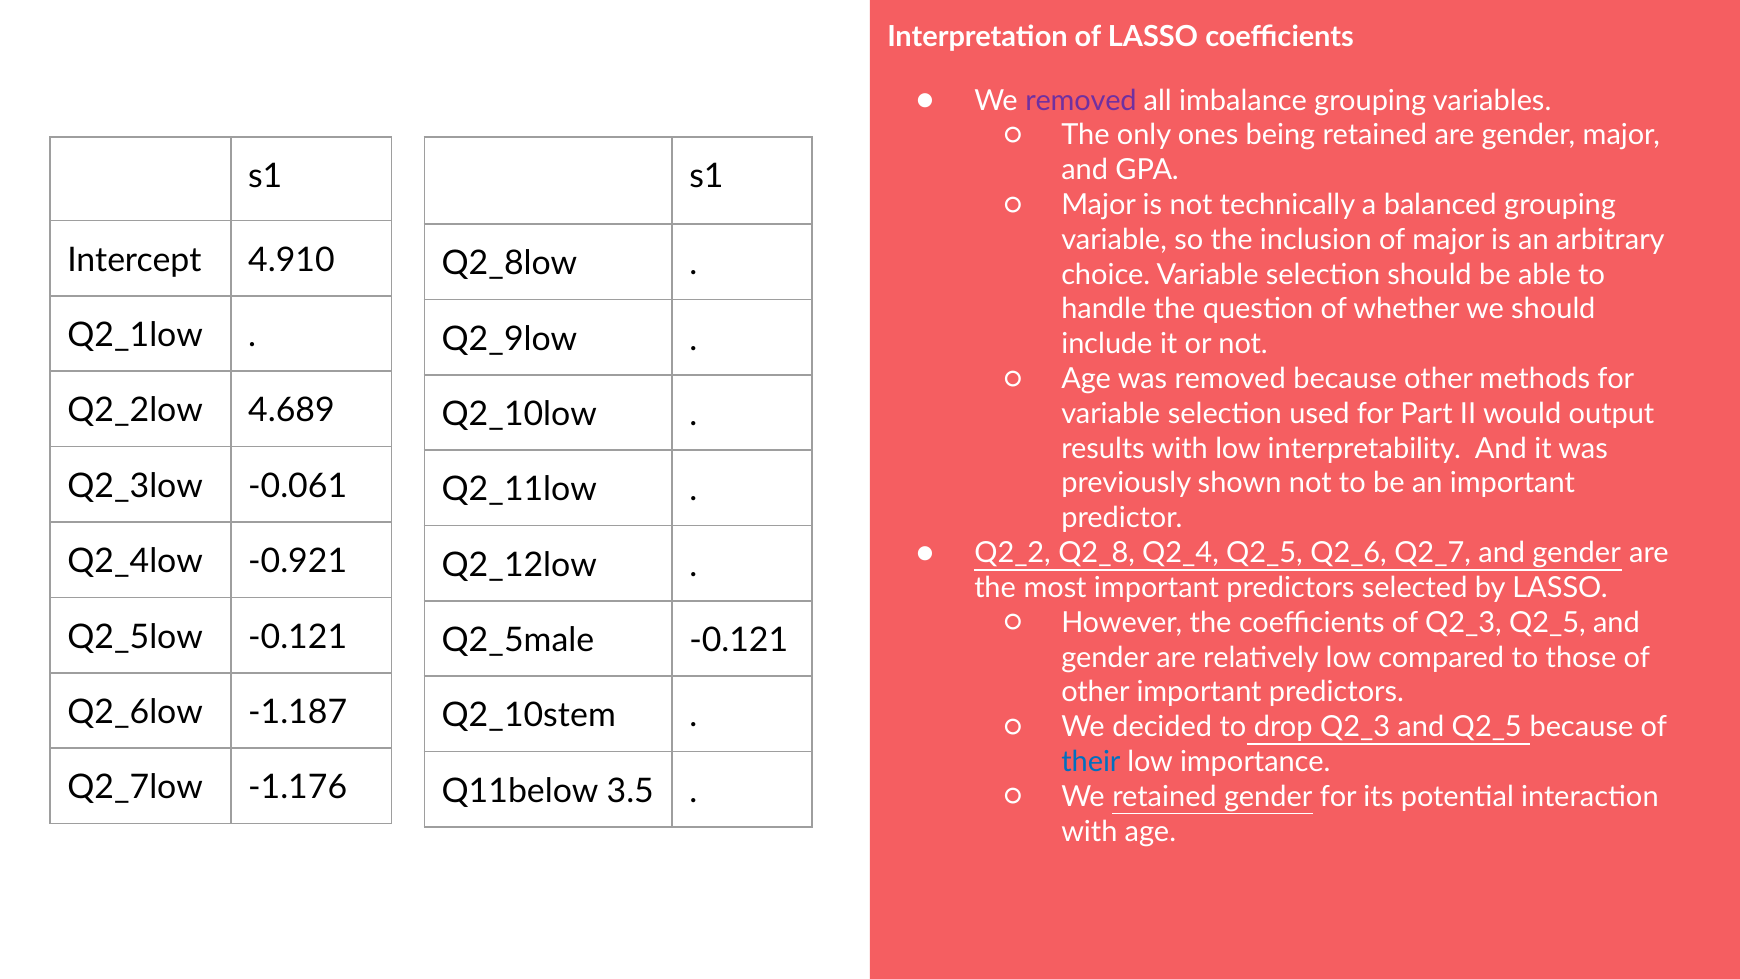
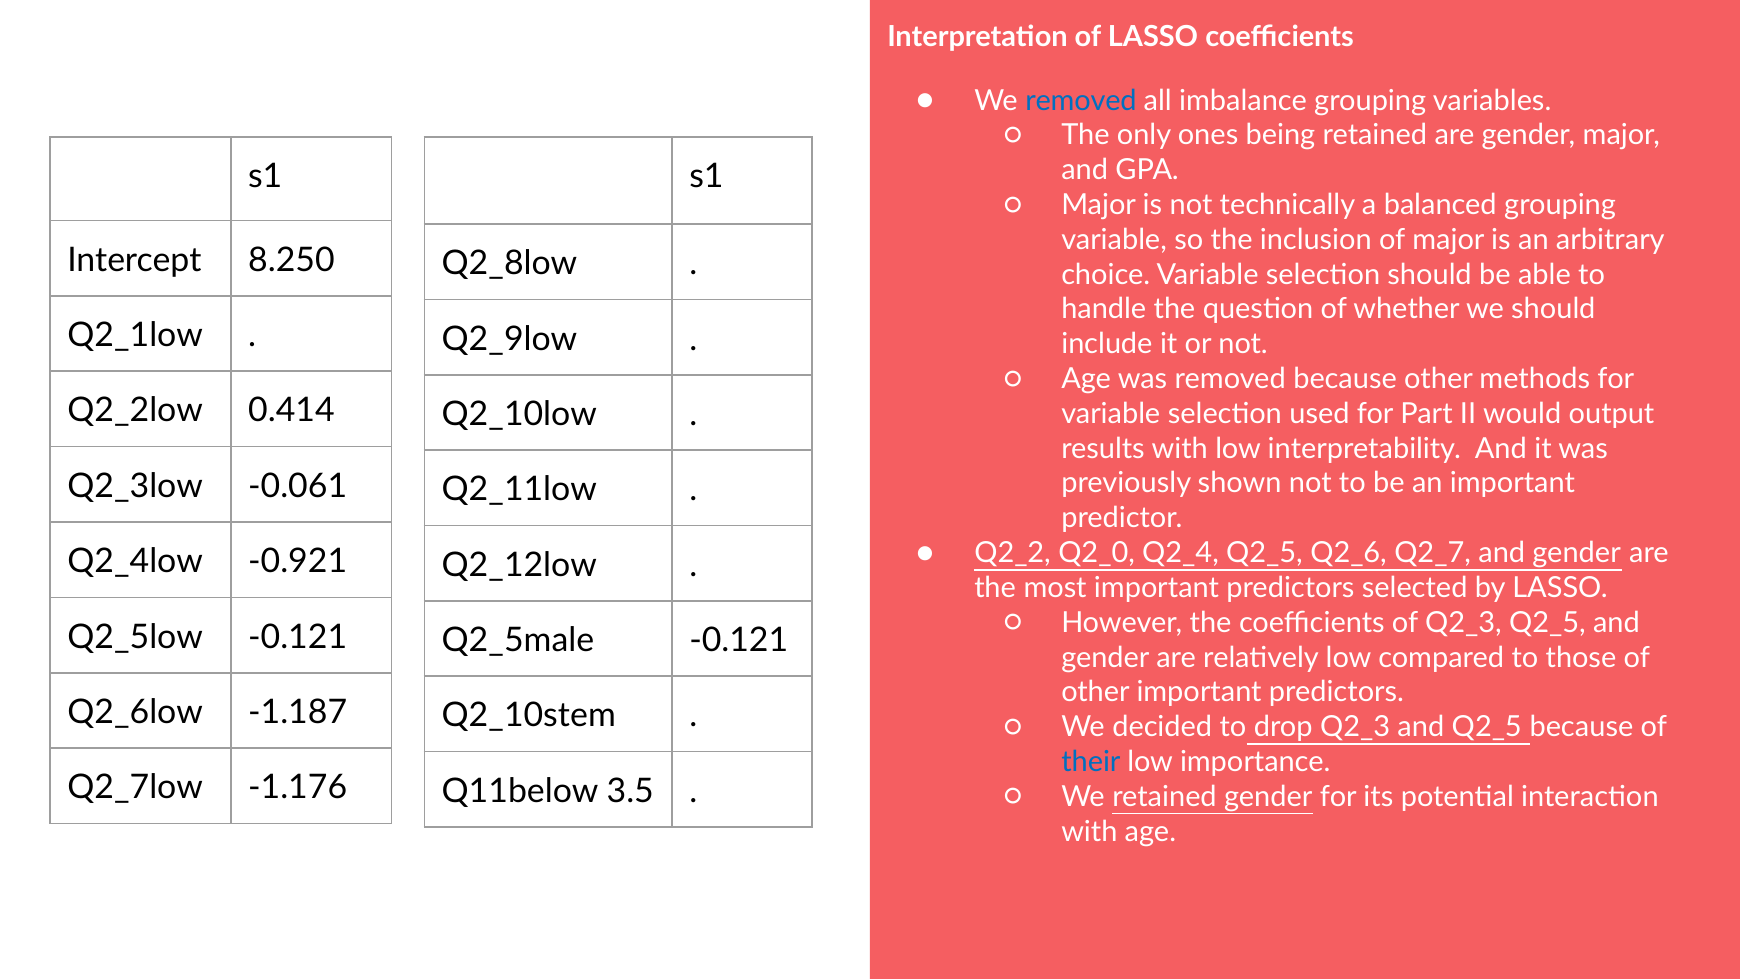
removed colour: purple -> blue (1081, 101)
4.910: 4.910 -> 8.250 (291, 260)
4.689: 4.689 -> 0.414 (291, 411)
Q2_8: Q2_8 -> Q2_0 (1097, 553)
